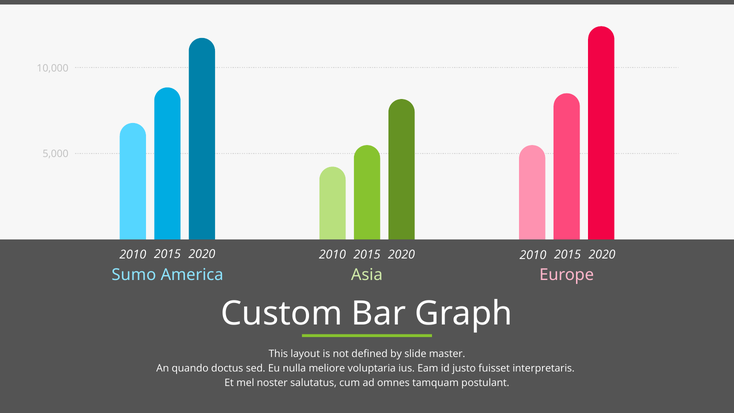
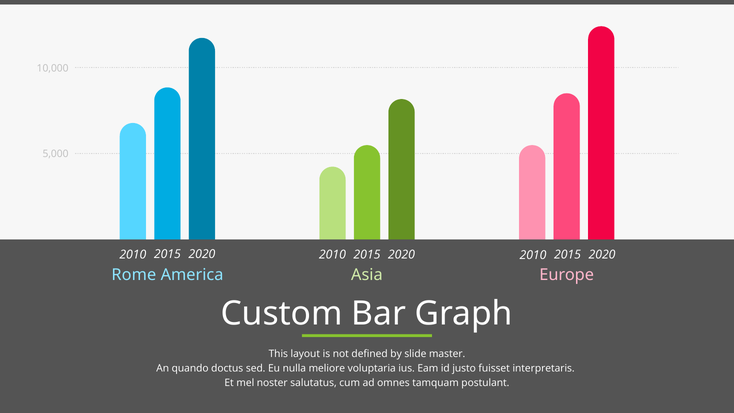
Sumo: Sumo -> Rome (134, 275)
